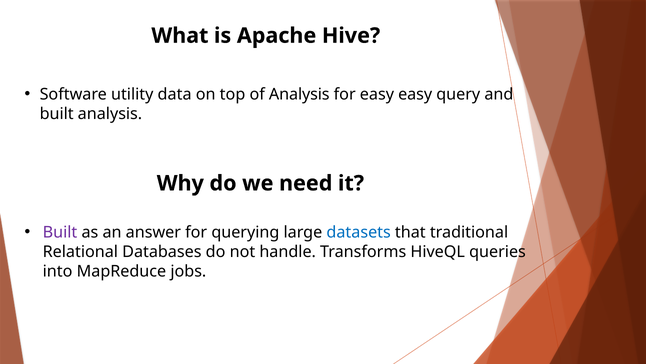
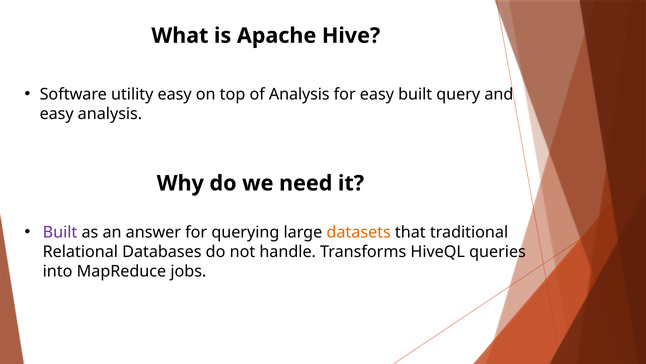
utility data: data -> easy (175, 94)
easy easy: easy -> built (415, 94)
built: built -> easy (57, 114)
datasets colour: blue -> orange (359, 232)
